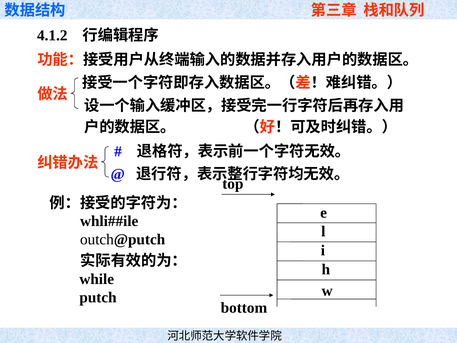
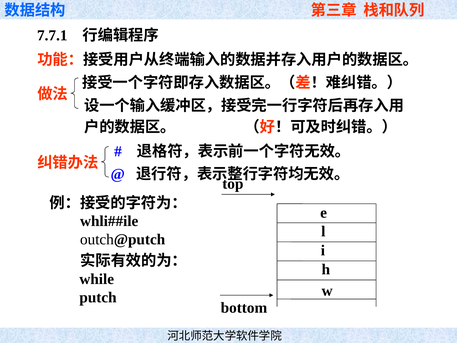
4.1.2: 4.1.2 -> 7.7.1 (52, 35)
